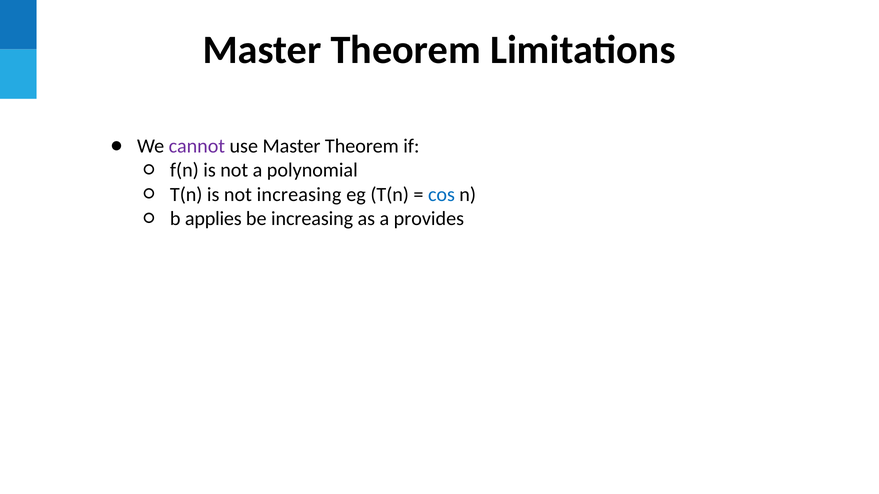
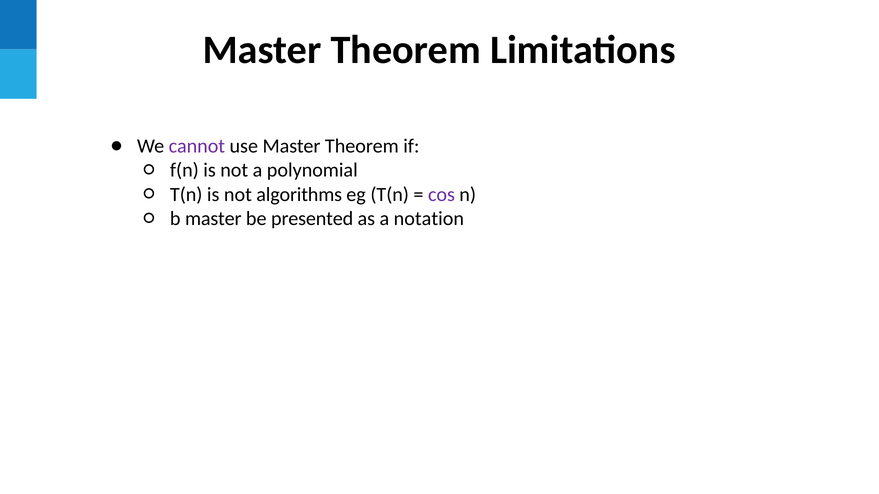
not increasing: increasing -> algorithms (299, 195)
cos colour: blue -> purple (441, 195)
b applies: applies -> master (213, 219)
be increasing: increasing -> presented (312, 219)
provides: provides -> notation (429, 219)
